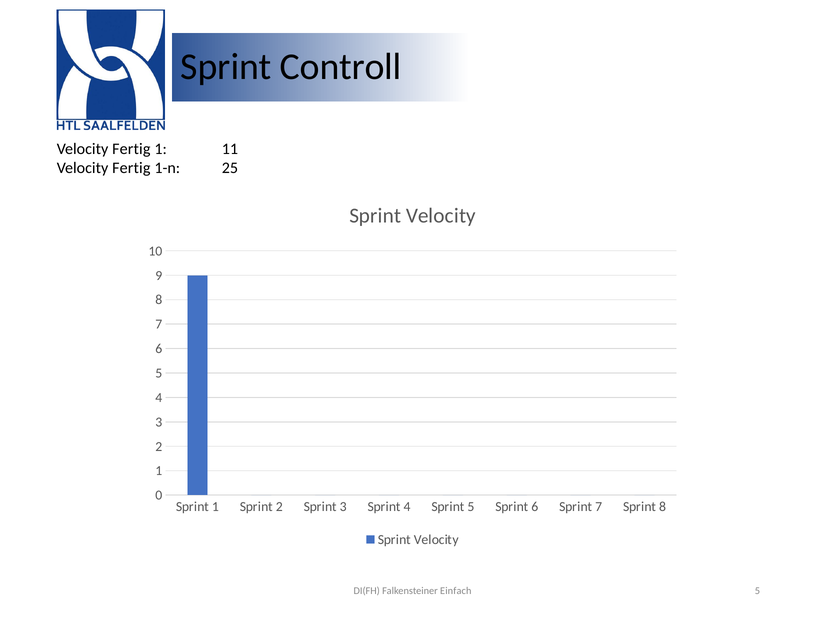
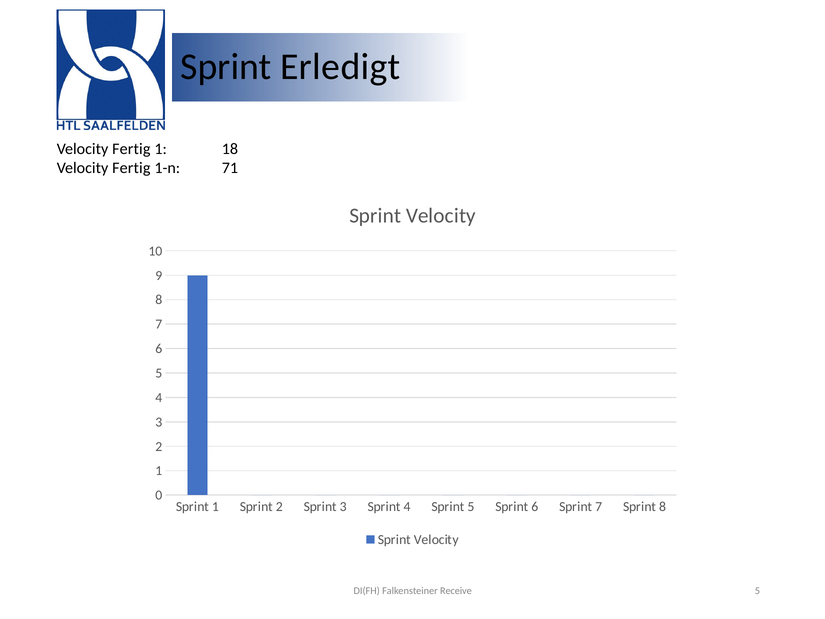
Controll: Controll -> Erledigt (340, 67)
11: 11 -> 18 (230, 149)
25: 25 -> 71 (230, 168)
Einfach: Einfach -> Receive (456, 591)
